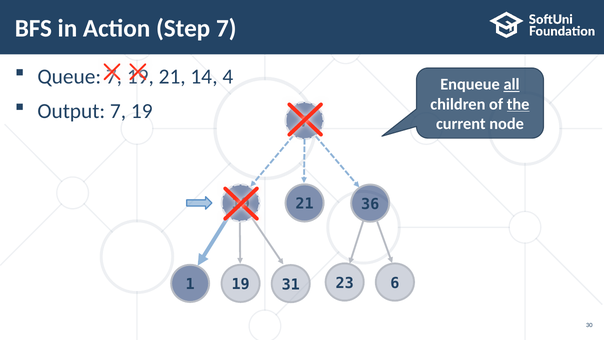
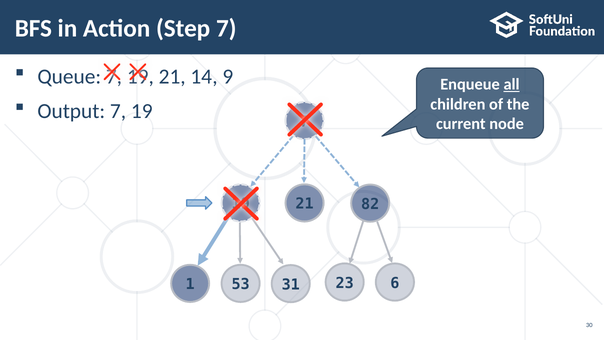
4: 4 -> 9 (228, 77)
the underline: present -> none (518, 104)
36: 36 -> 82 (370, 204)
1 19: 19 -> 53 (241, 284)
